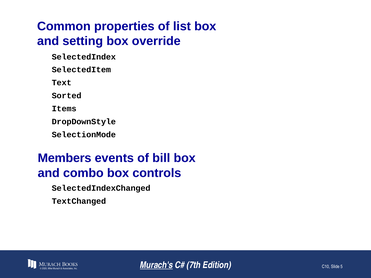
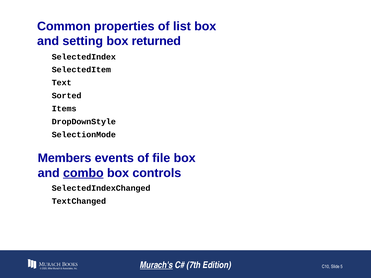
override: override -> returned (156, 41)
bill: bill -> file (161, 158)
combo underline: none -> present (83, 173)
